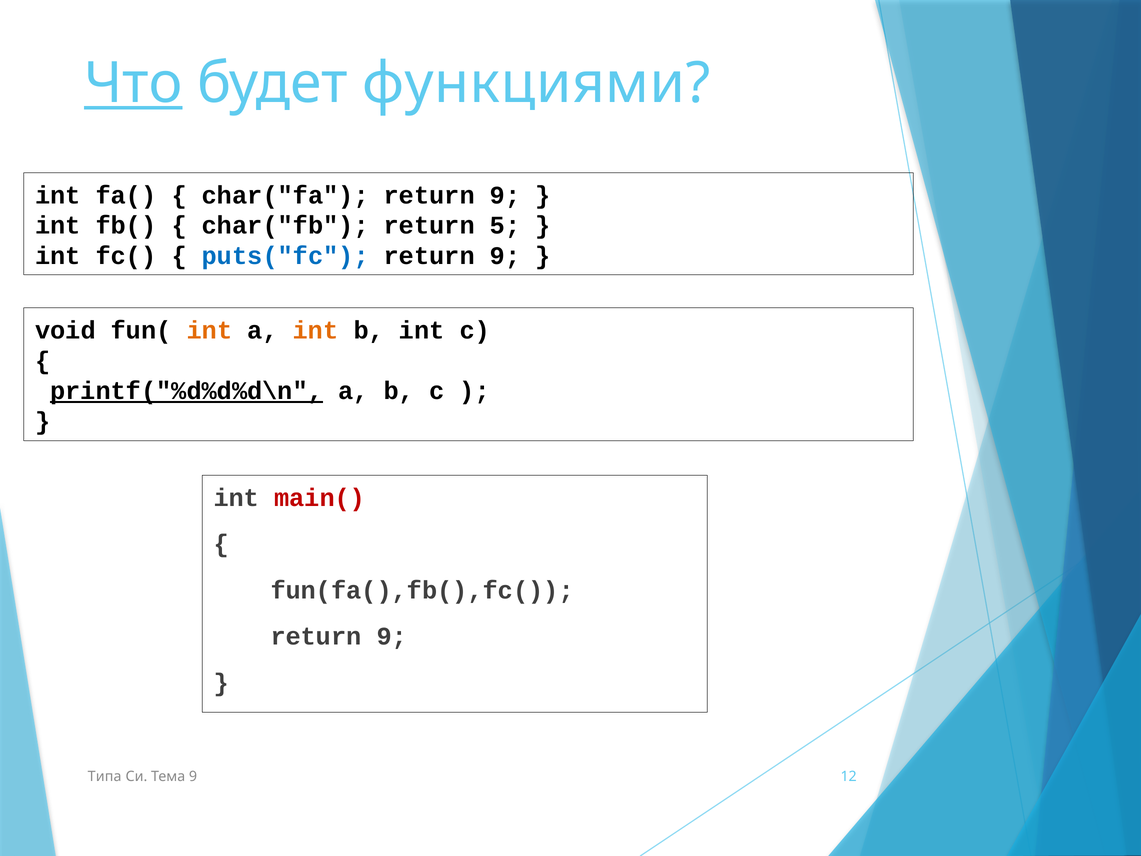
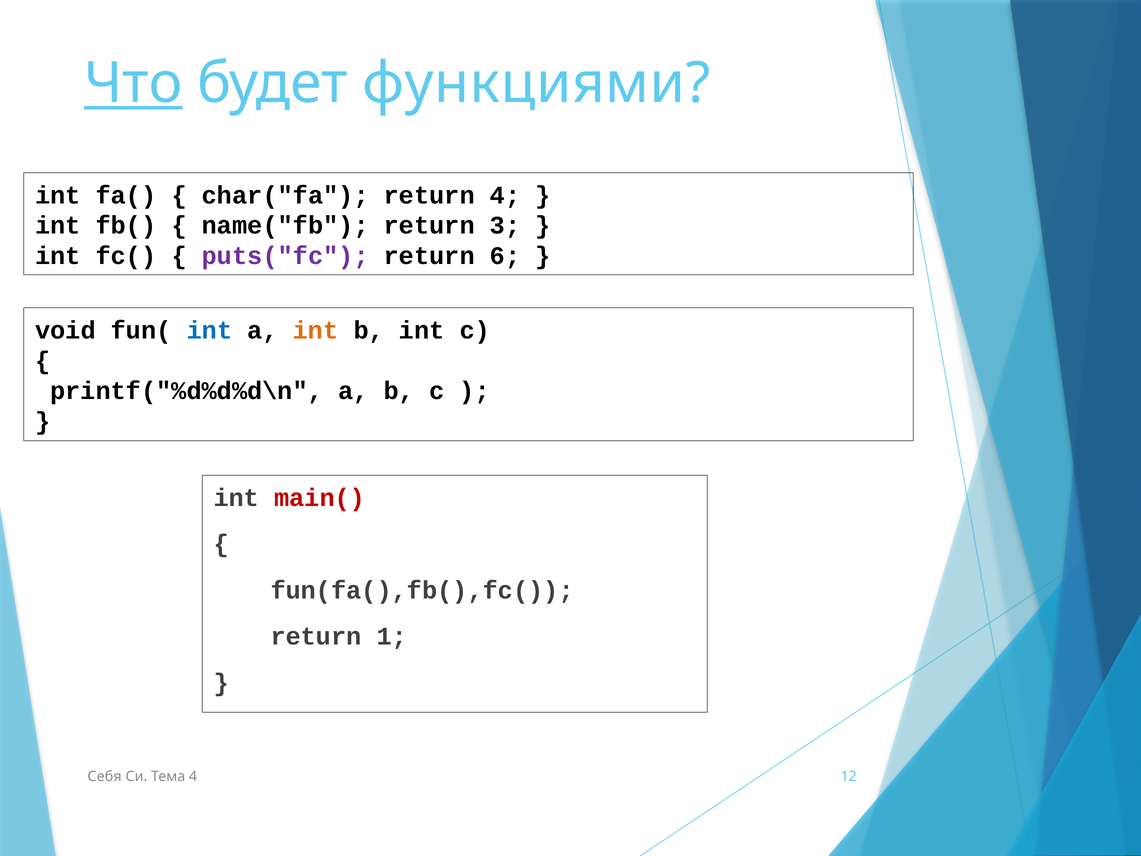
9: 9 -> 4 (505, 195)
char("fb: char("fb -> name("fb (285, 226)
5: 5 -> 3 (505, 226)
puts("fc colour: blue -> purple (285, 256)
9: 9 -> 6 (505, 256)
int colour: orange -> blue (209, 330)
printf("%d%d%d\n underline: present -> none (187, 391)
9: 9 -> 1 (392, 636)
Типа: Типа -> Себя (105, 776)
Тема 9: 9 -> 4 (193, 776)
